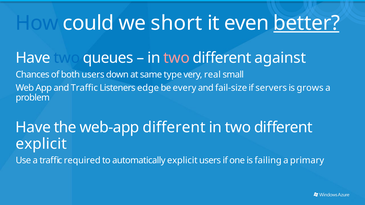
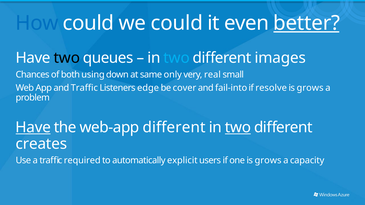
we short: short -> could (177, 23)
two colour: blue -> black (67, 58)
two colour: pink -> light blue (177, 58)
against: against -> images (280, 58)
both users: users -> using (93, 75)
type: type -> only (173, 75)
every: every -> cover (185, 88)
fail-size: fail-size -> fail-into (231, 88)
servers: servers -> resolve (271, 88)
Have underline: none -> present (33, 128)
two underline: none -> present (238, 128)
explicit: explicit -> creates (41, 144)
one is failing: failing -> grows (268, 161)
primary: primary -> capacity (307, 161)
